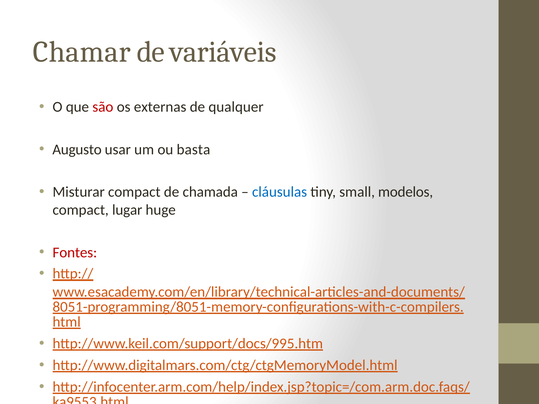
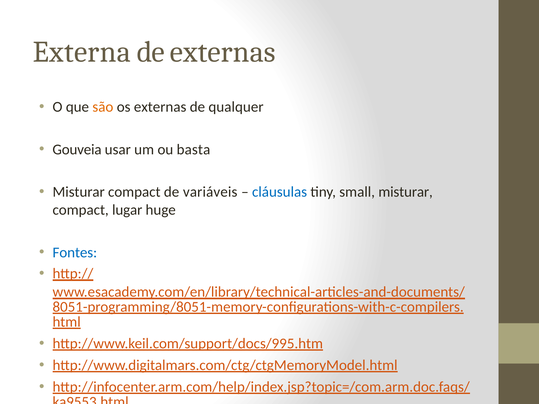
Chamar: Chamar -> Externa (82, 52)
de variáveis: variáveis -> externas (223, 52)
são colour: red -> orange (103, 107)
Augusto: Augusto -> Gouveia (77, 150)
chamada: chamada -> variáveis (210, 192)
small modelos: modelos -> misturar (406, 192)
Fontes colour: red -> blue (75, 253)
